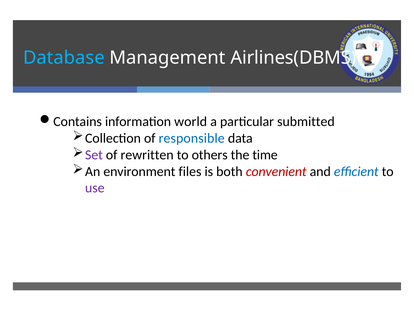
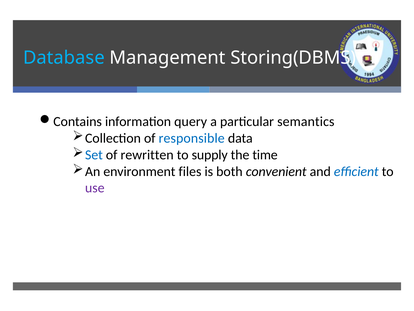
Airlines(DBMS: Airlines(DBMS -> Storing(DBMS (293, 58)
world: world -> query (191, 122)
submitted: submitted -> semantics (306, 122)
Set colour: purple -> blue (94, 155)
others: others -> supply (210, 155)
convenient colour: red -> black (276, 171)
